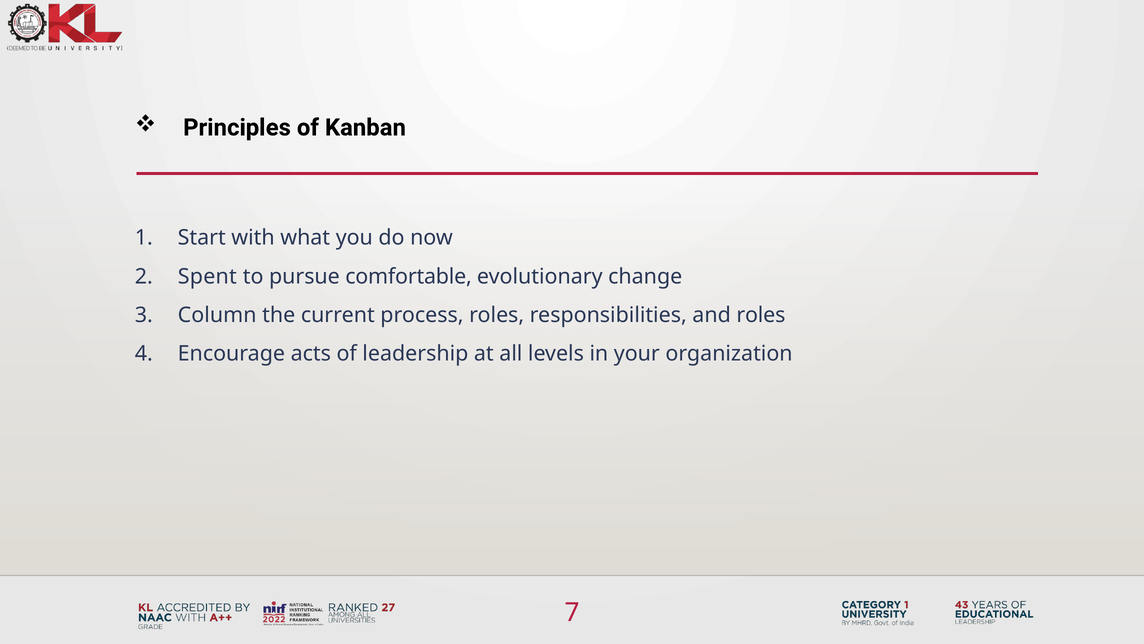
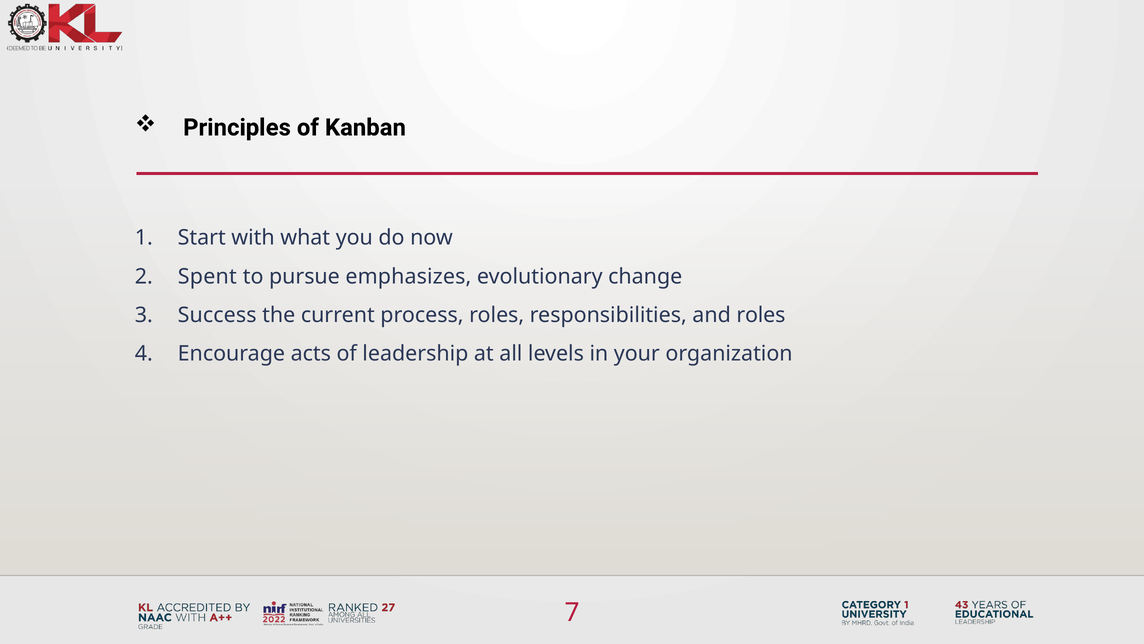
comfortable: comfortable -> emphasizes (408, 276)
Column: Column -> Success (217, 315)
